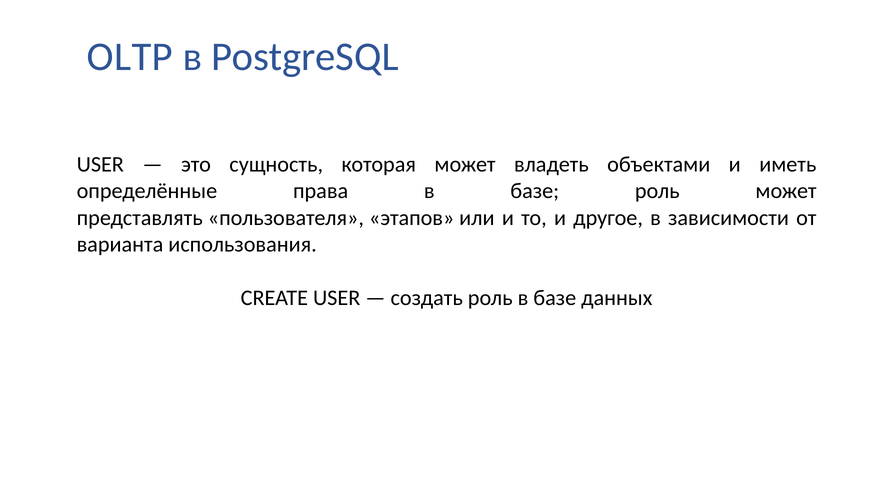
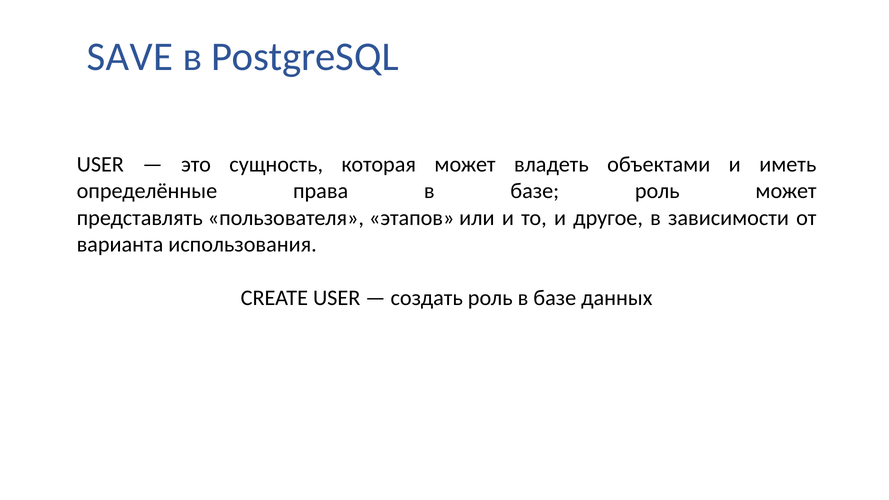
OLTP: OLTP -> SAVE (130, 57)
